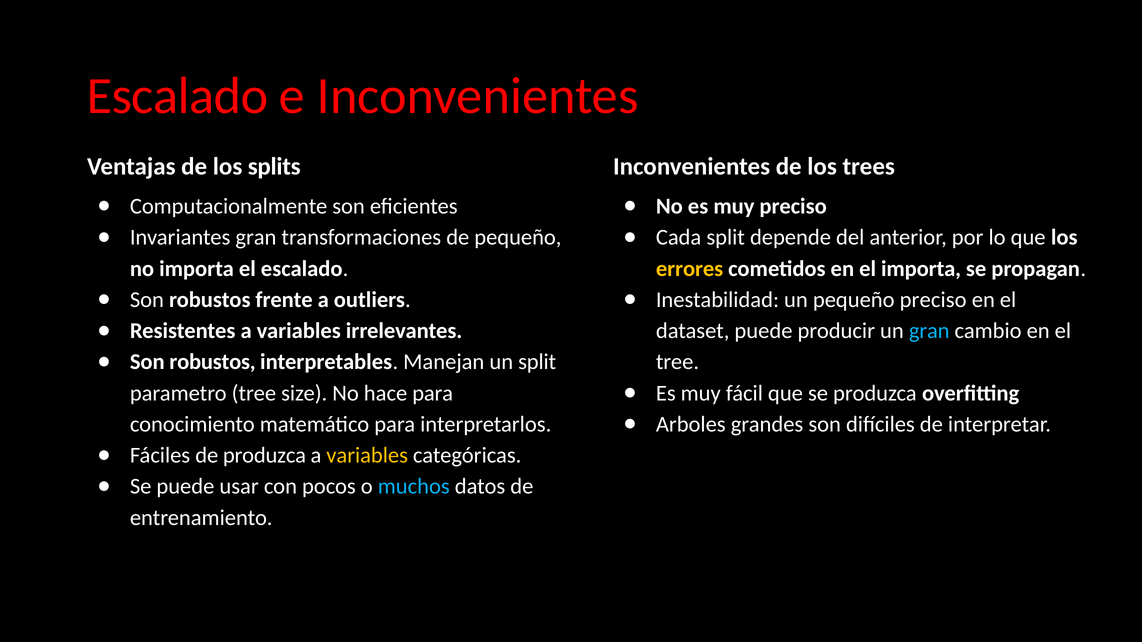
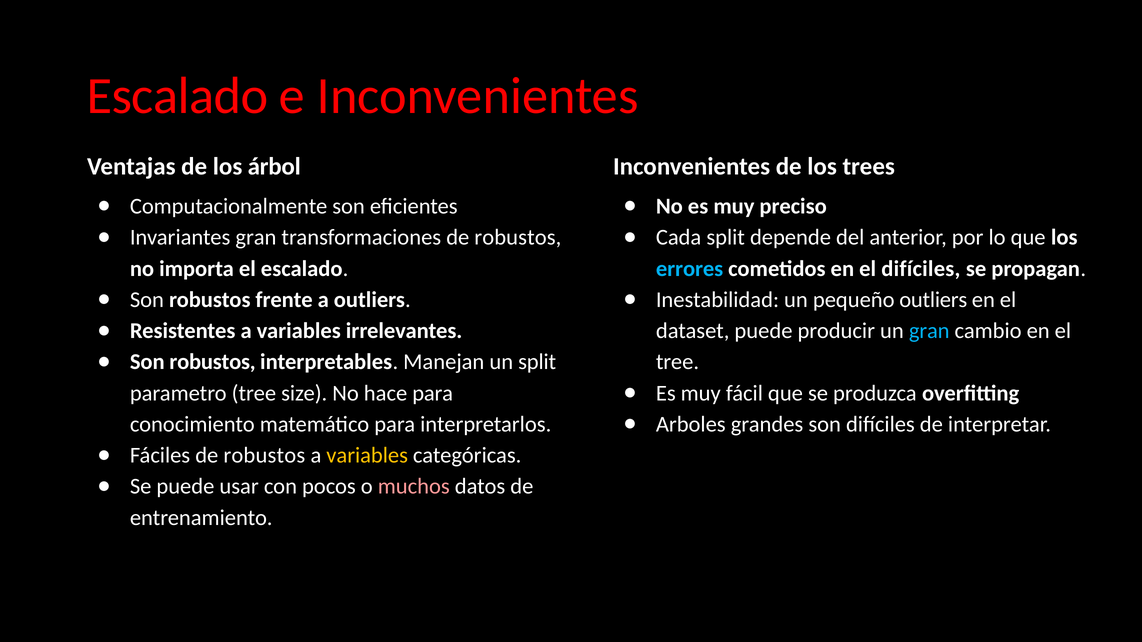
splits: splits -> árbol (274, 167)
transformaciones de pequeño: pequeño -> robustos (518, 238)
errores colour: yellow -> light blue (690, 269)
el importa: importa -> difíciles (921, 269)
pequeño preciso: preciso -> outliers (933, 300)
Fáciles de produzca: produzca -> robustos (264, 456)
muchos colour: light blue -> pink (414, 487)
